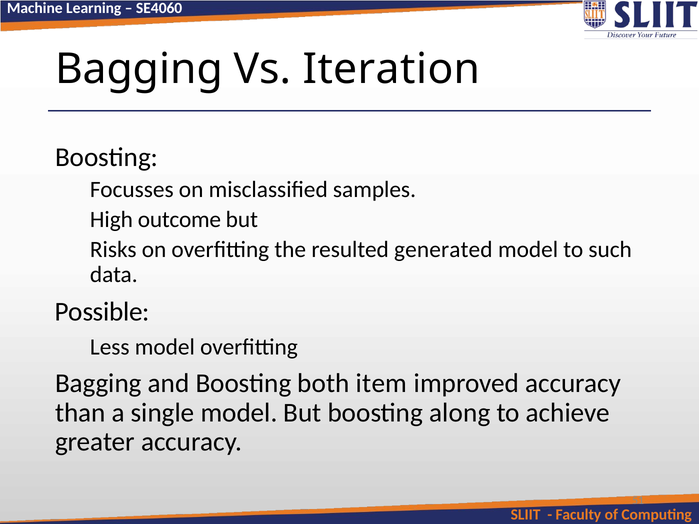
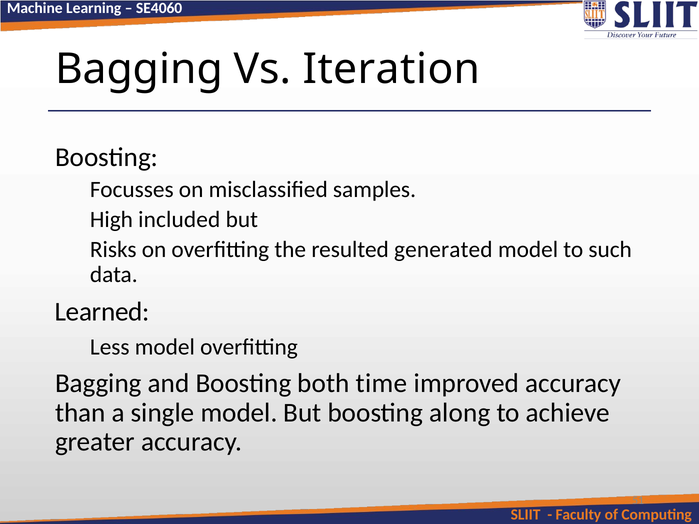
outcome: outcome -> included (179, 220)
Possible: Possible -> Learned (102, 312)
item: item -> time (381, 384)
